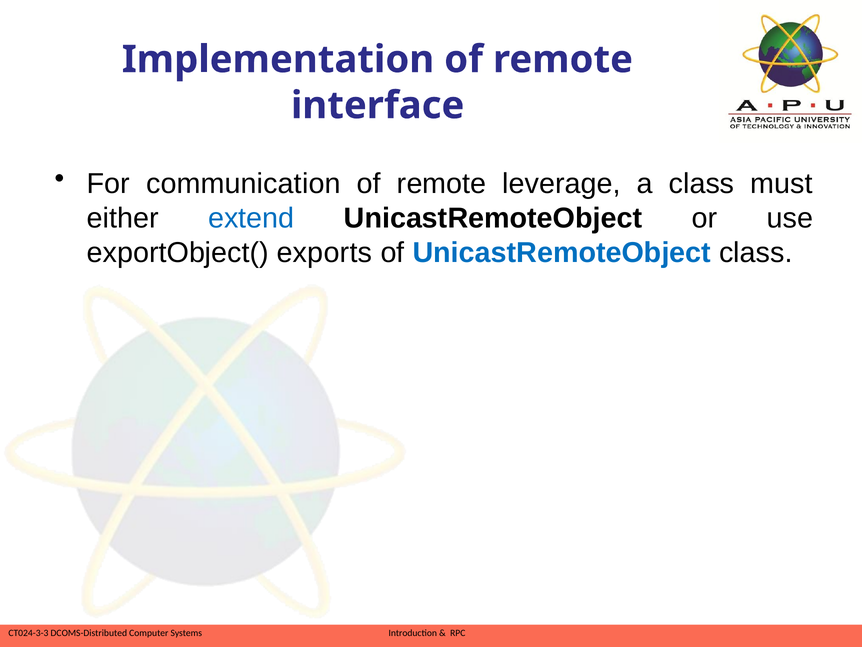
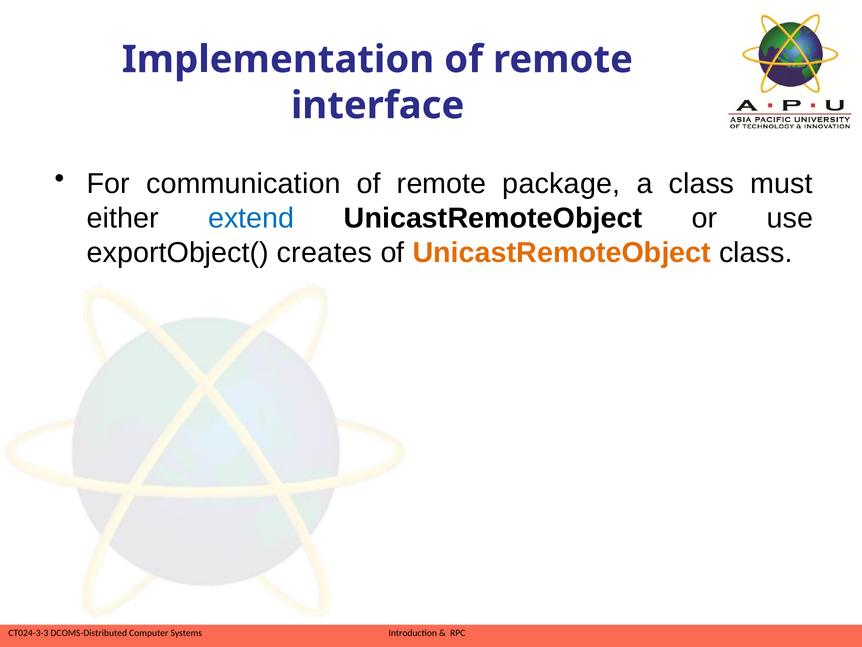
leverage: leverage -> package (561, 184)
exports: exports -> creates (324, 253)
UnicastRemoteObject colour: blue -> orange (562, 253)
